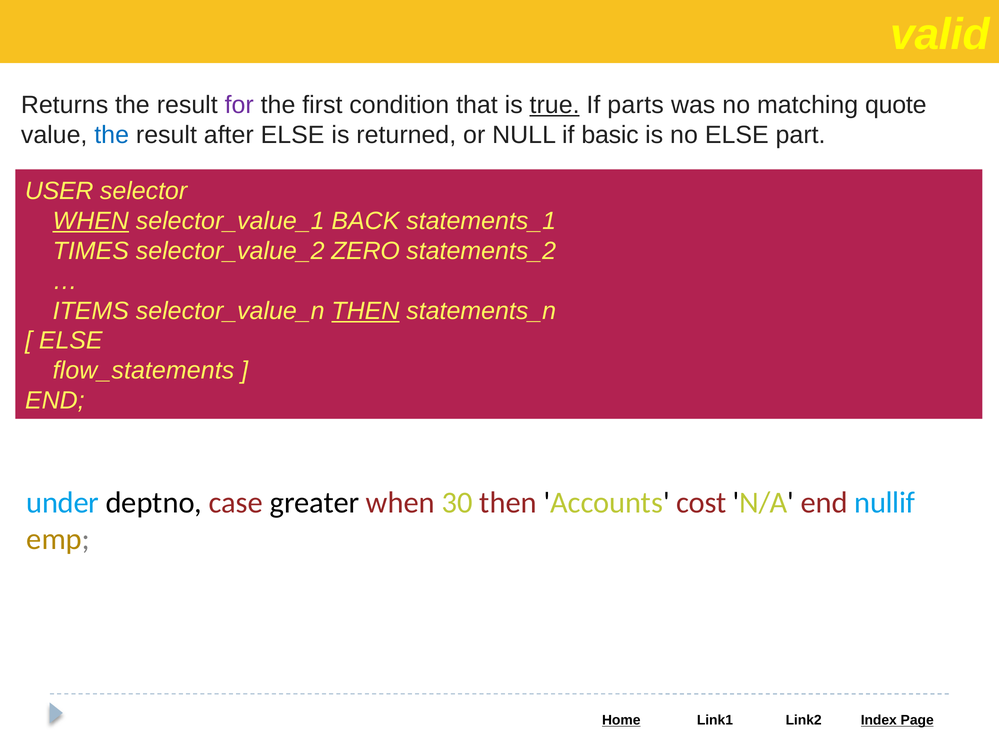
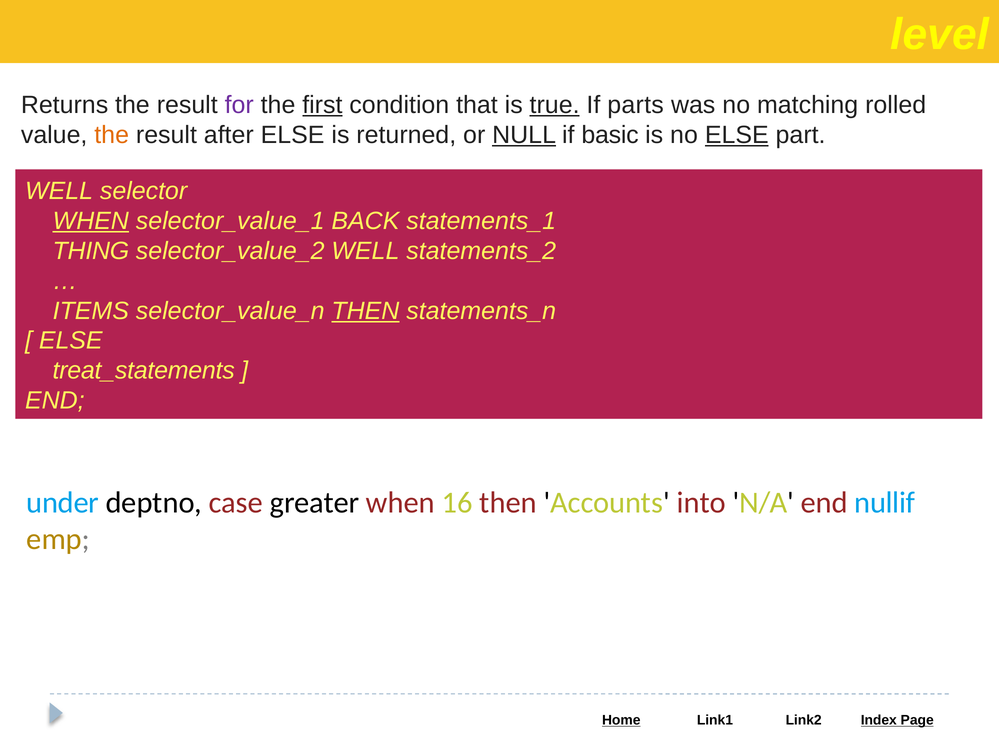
valid: valid -> level (940, 35)
first underline: none -> present (322, 105)
quote: quote -> rolled (896, 105)
the colour: blue -> orange (112, 135)
NULL underline: none -> present (524, 135)
ELSE underline: none -> present (737, 135)
USER: USER -> WELL (59, 191)
TIMES: TIMES -> THING (91, 251)
selector_value_2 ZERO: ZERO -> WELL (365, 251)
flow_statements: flow_statements -> treat_statements (144, 371)
30: 30 -> 16 (457, 503)
cost: cost -> into (701, 503)
